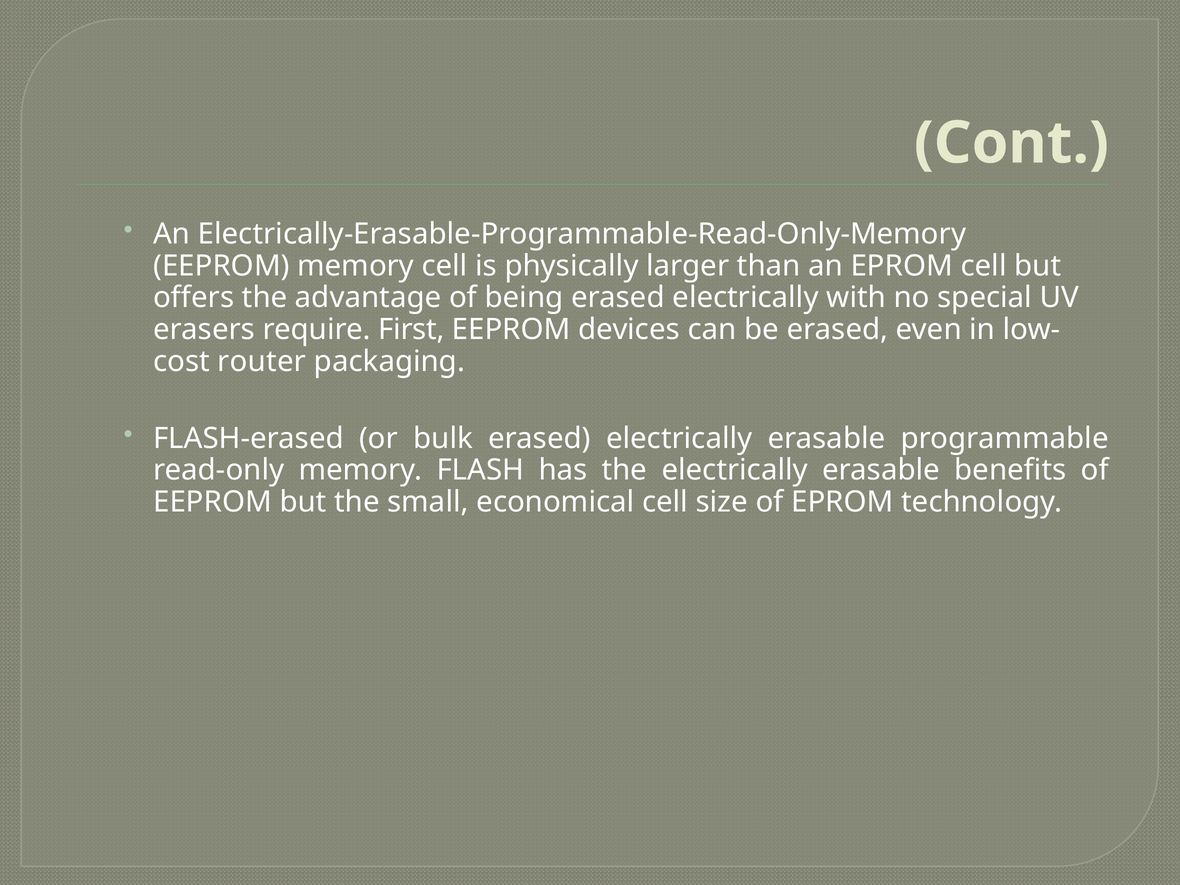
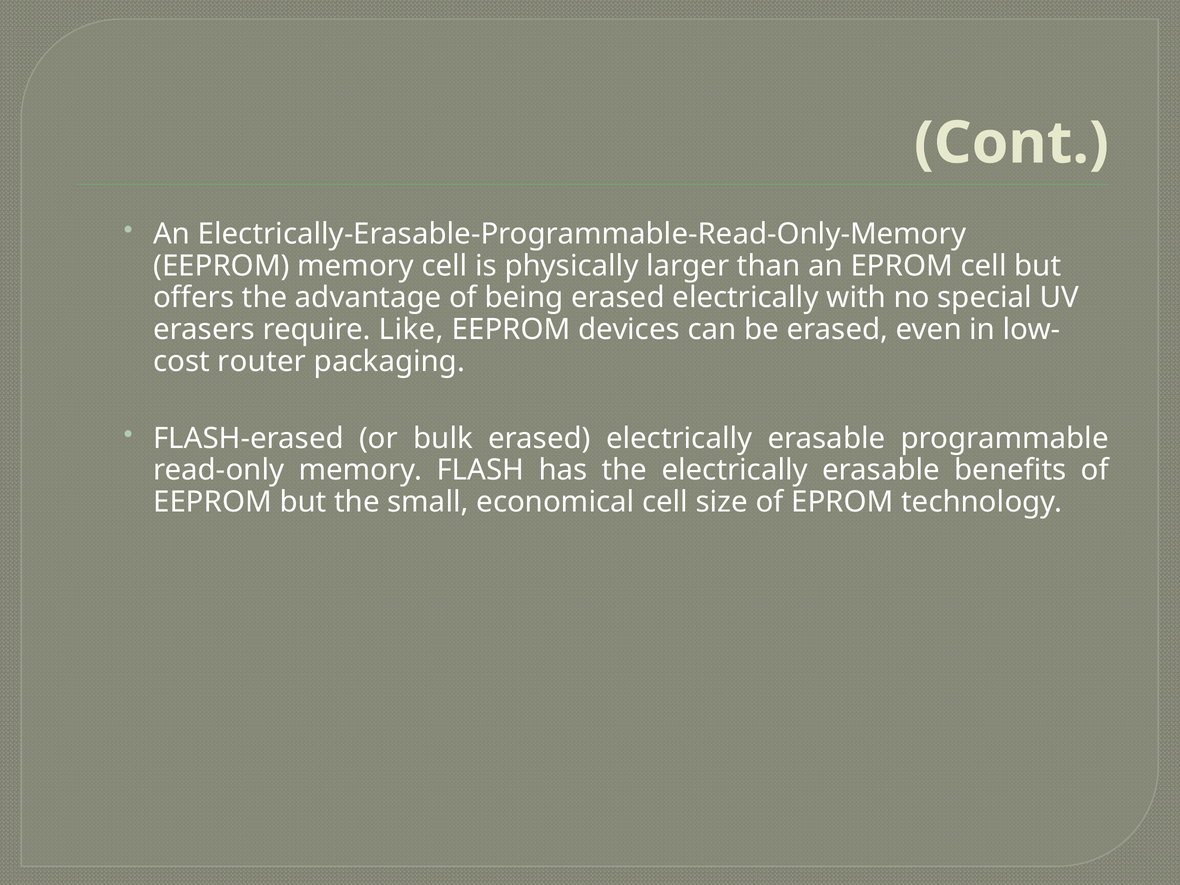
First: First -> Like (411, 330)
